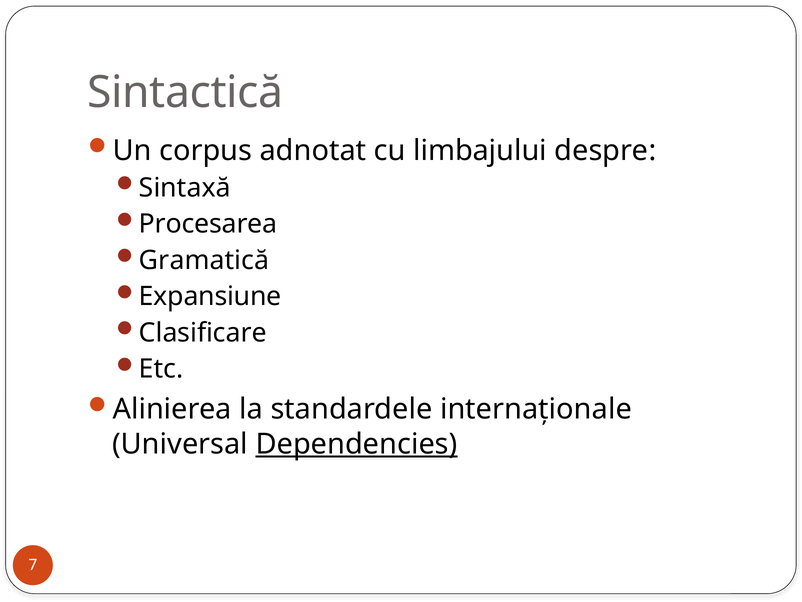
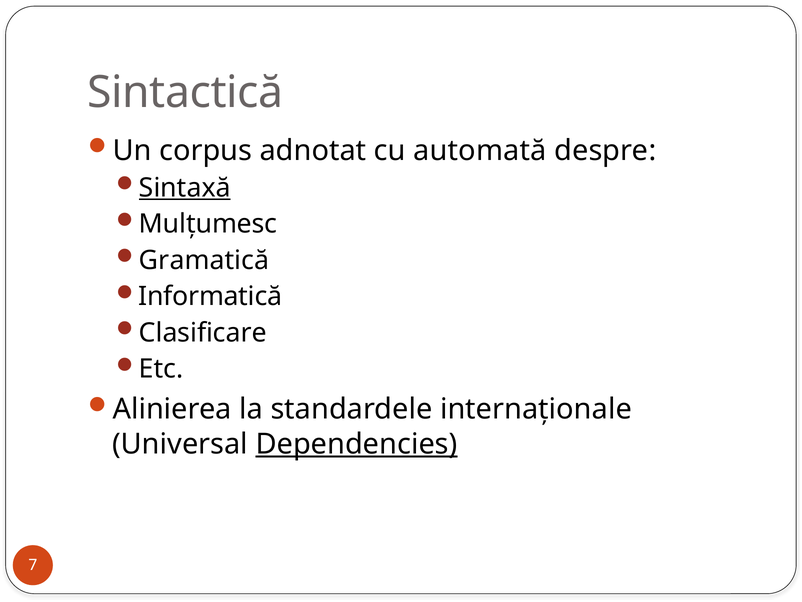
limbajului: limbajului -> automată (480, 150)
Sintaxă underline: none -> present (185, 188)
Procesarea: Procesarea -> Mulțumesc (208, 224)
Expansiune: Expansiune -> Informatică (210, 296)
